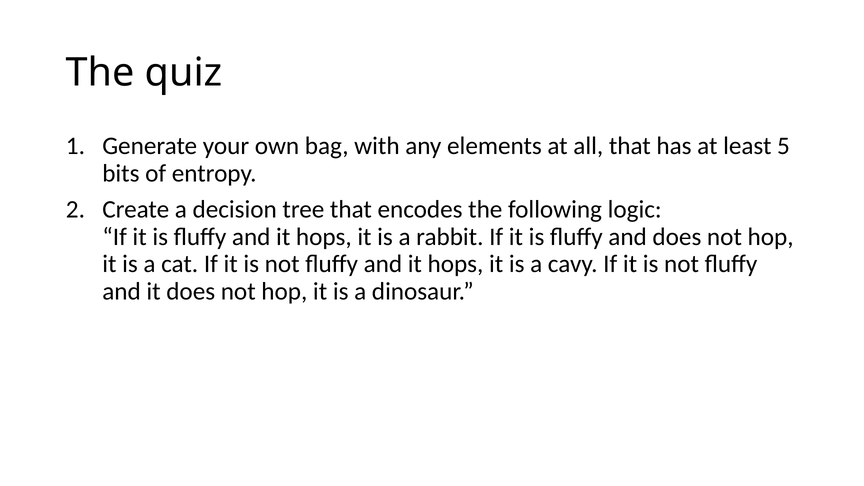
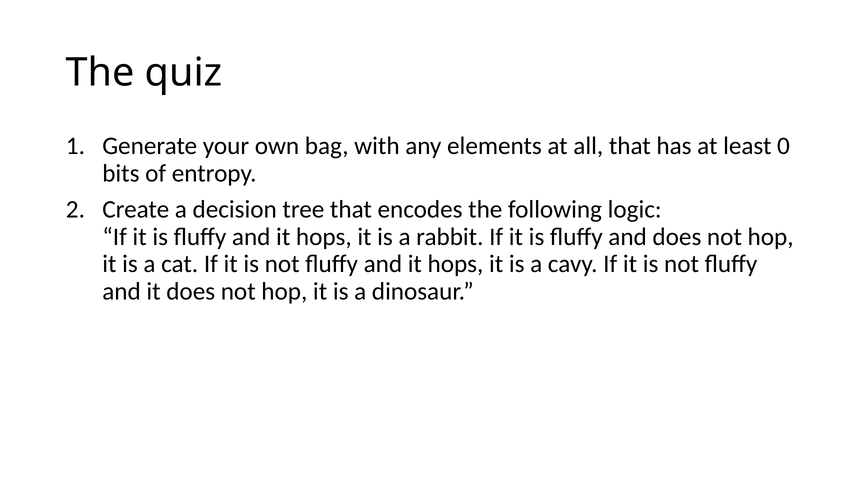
5: 5 -> 0 (783, 146)
